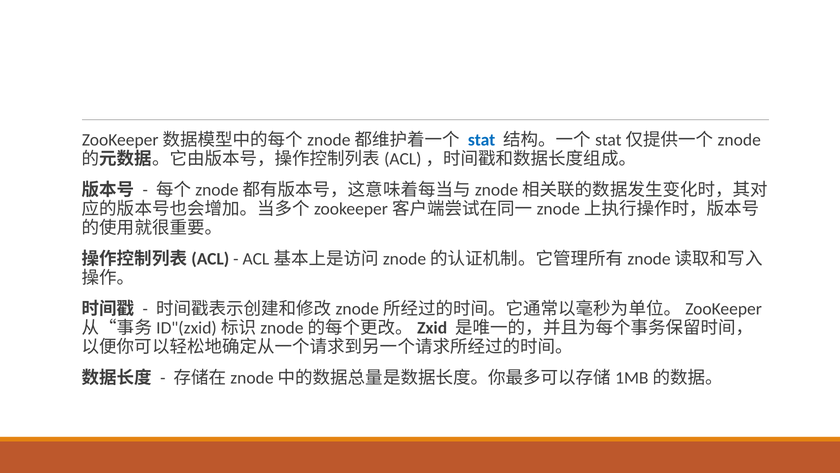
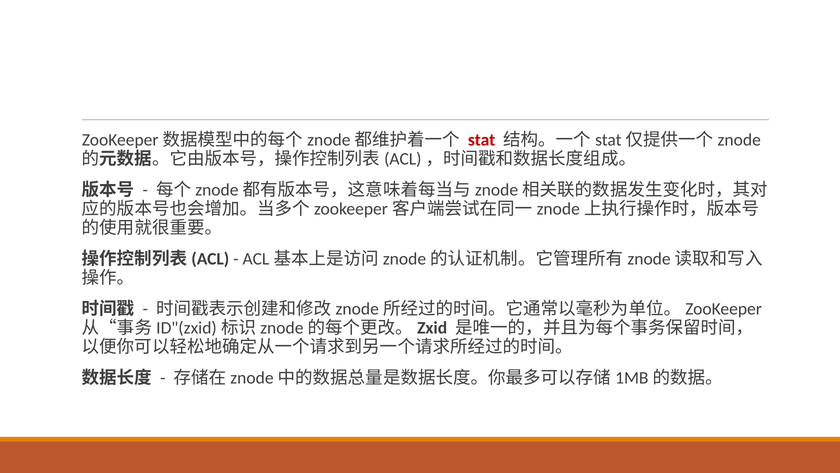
stat colour: blue -> red (482, 140)
